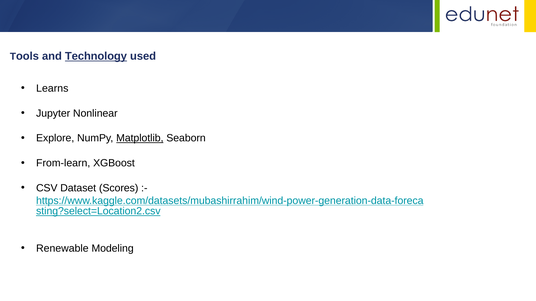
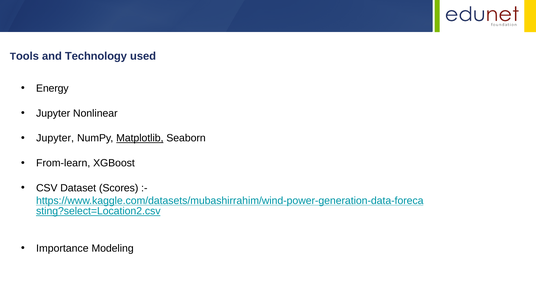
Technology underline: present -> none (96, 56)
Learns: Learns -> Energy (52, 88)
Explore: Explore -> Jupyter (55, 138)
Renewable: Renewable -> Importance (62, 249)
